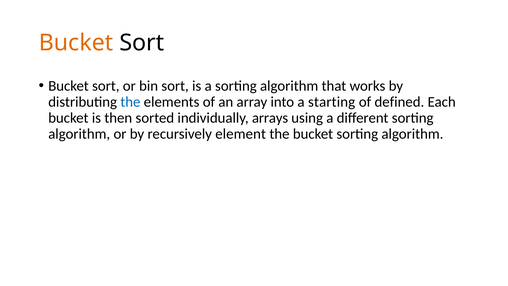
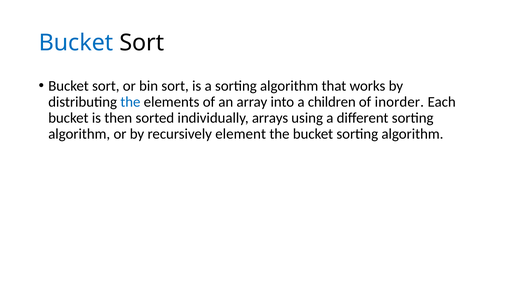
Bucket colour: orange -> blue (76, 43)
starting: starting -> children (332, 102)
defined: defined -> inorder (399, 102)
